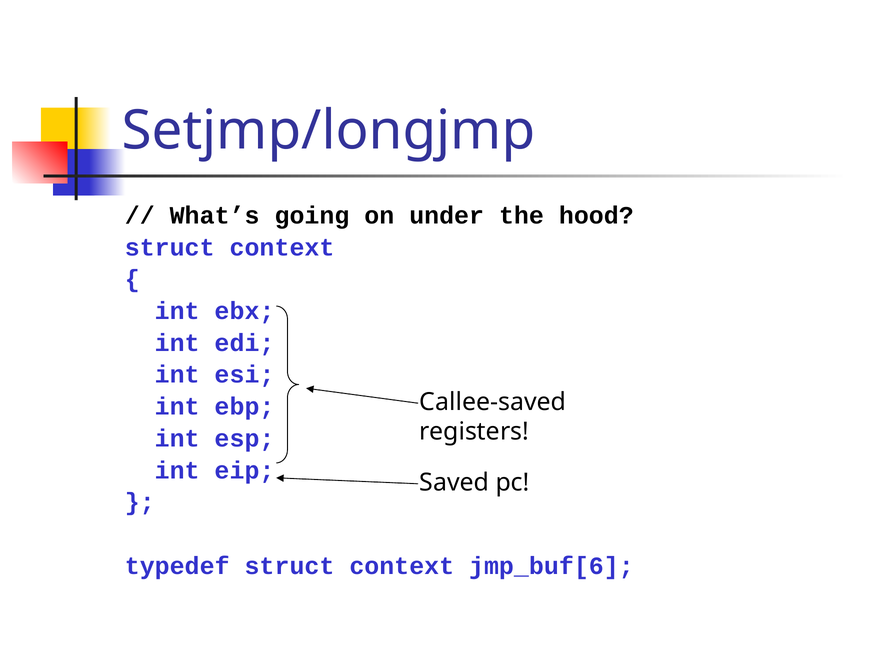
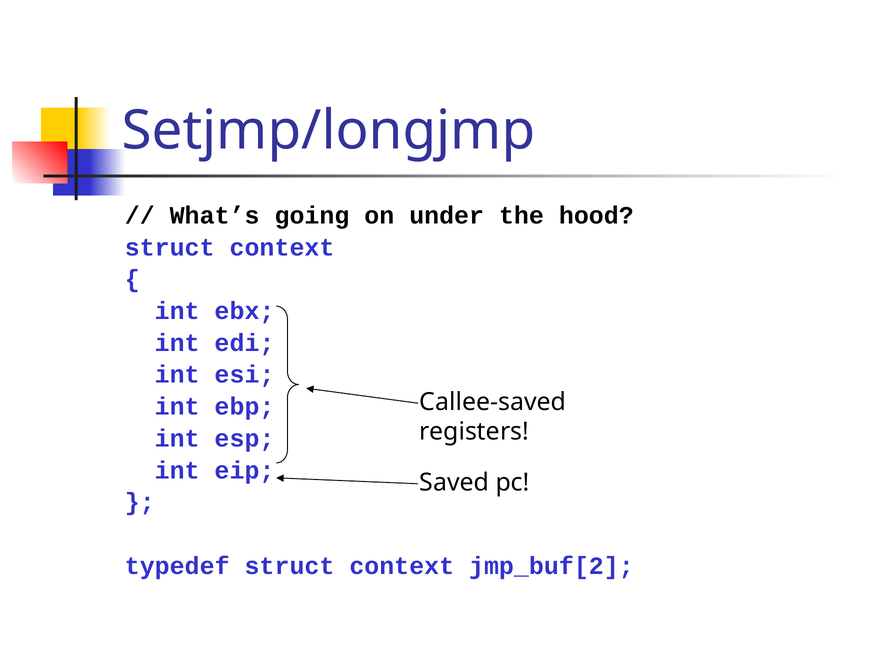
jmp_buf[6: jmp_buf[6 -> jmp_buf[2 (551, 566)
